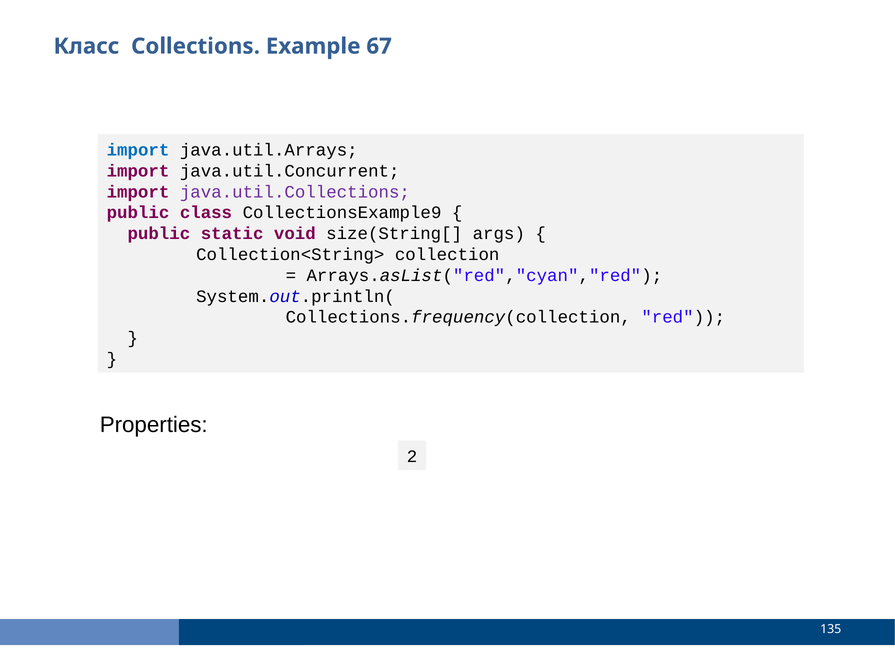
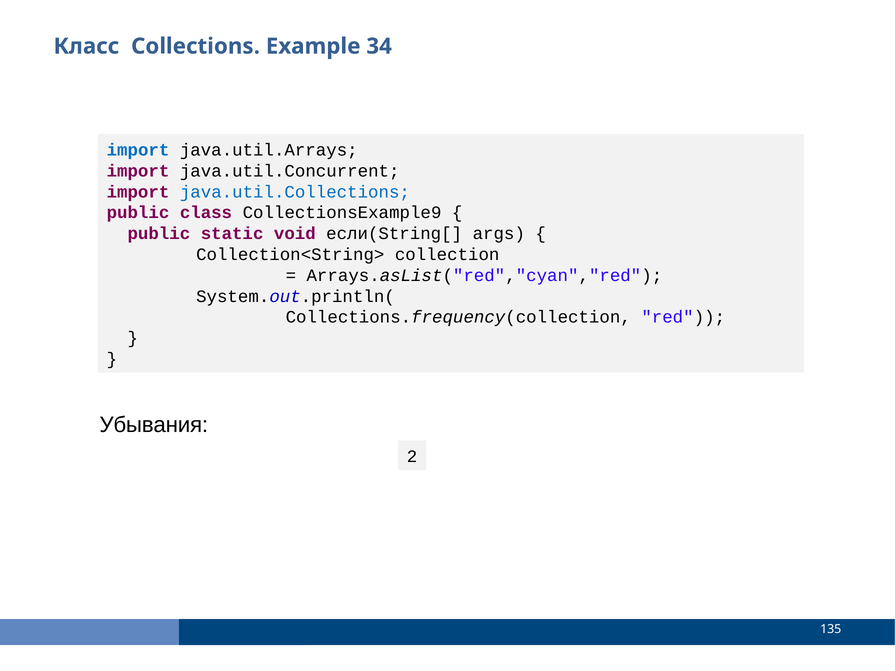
67: 67 -> 34 (379, 46)
java.util.Collections colour: purple -> blue (295, 192)
size(String[: size(String[ -> если(String[ (394, 234)
Properties: Properties -> Убывания (154, 425)
